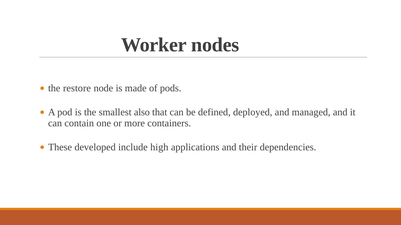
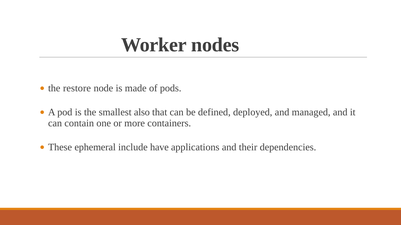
developed: developed -> ephemeral (95, 148)
high: high -> have (159, 148)
